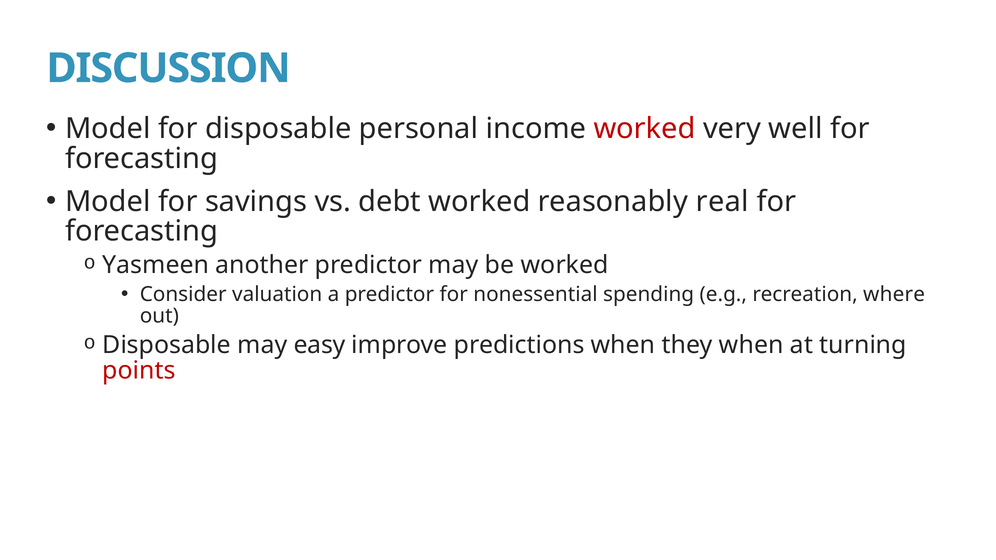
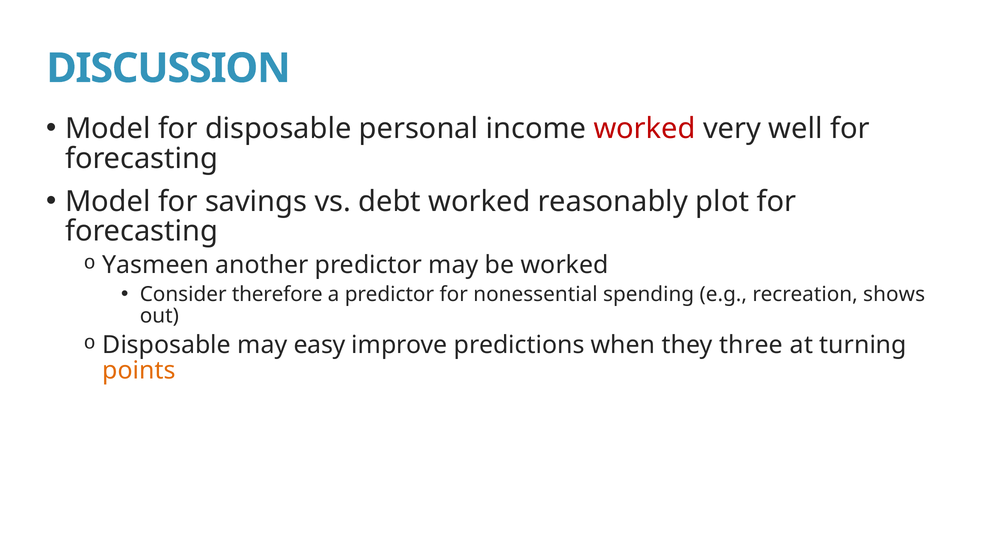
real: real -> plot (722, 202)
valuation: valuation -> therefore (277, 295)
where: where -> shows (894, 295)
they when: when -> three (751, 345)
points colour: red -> orange (139, 371)
